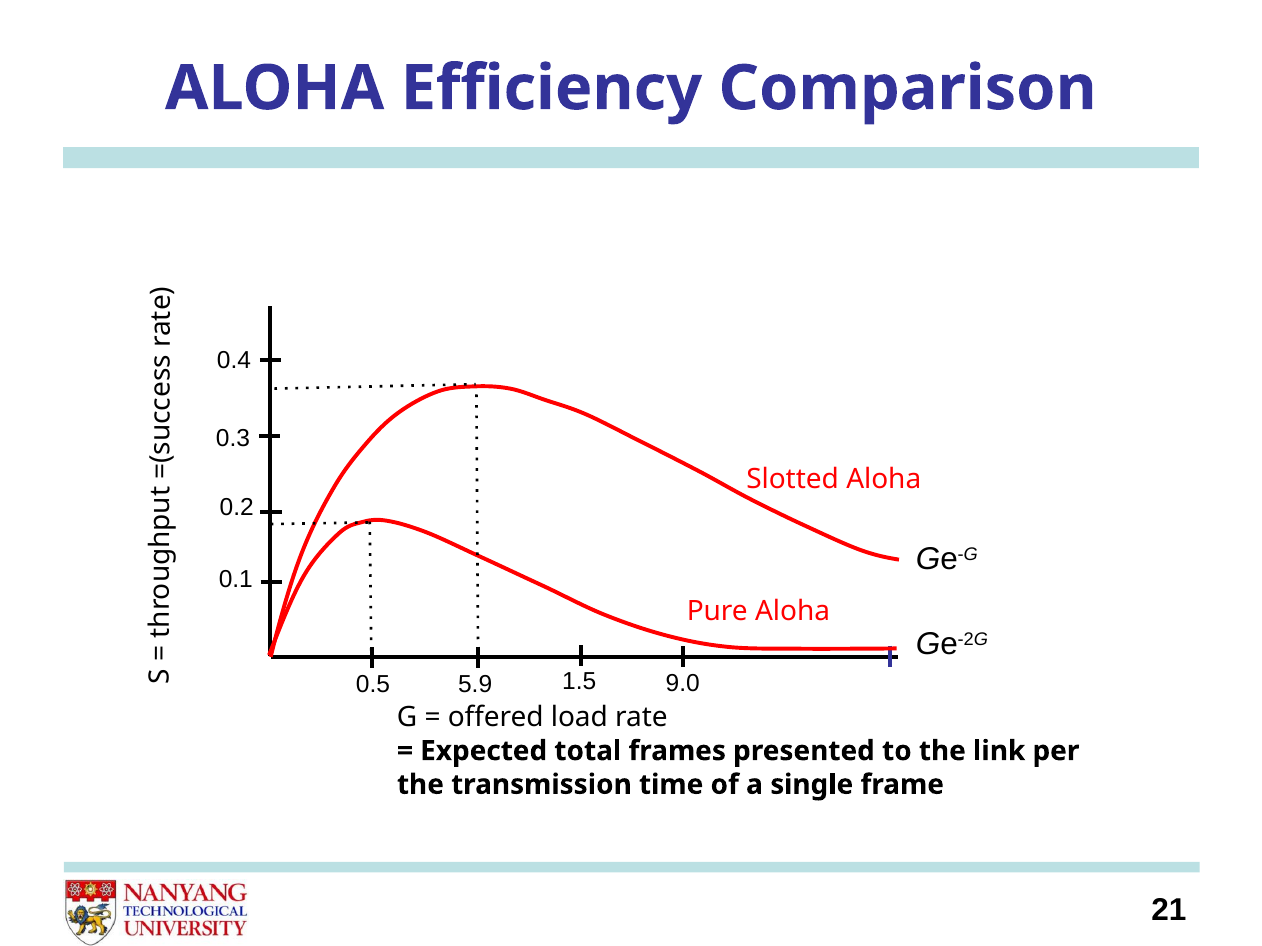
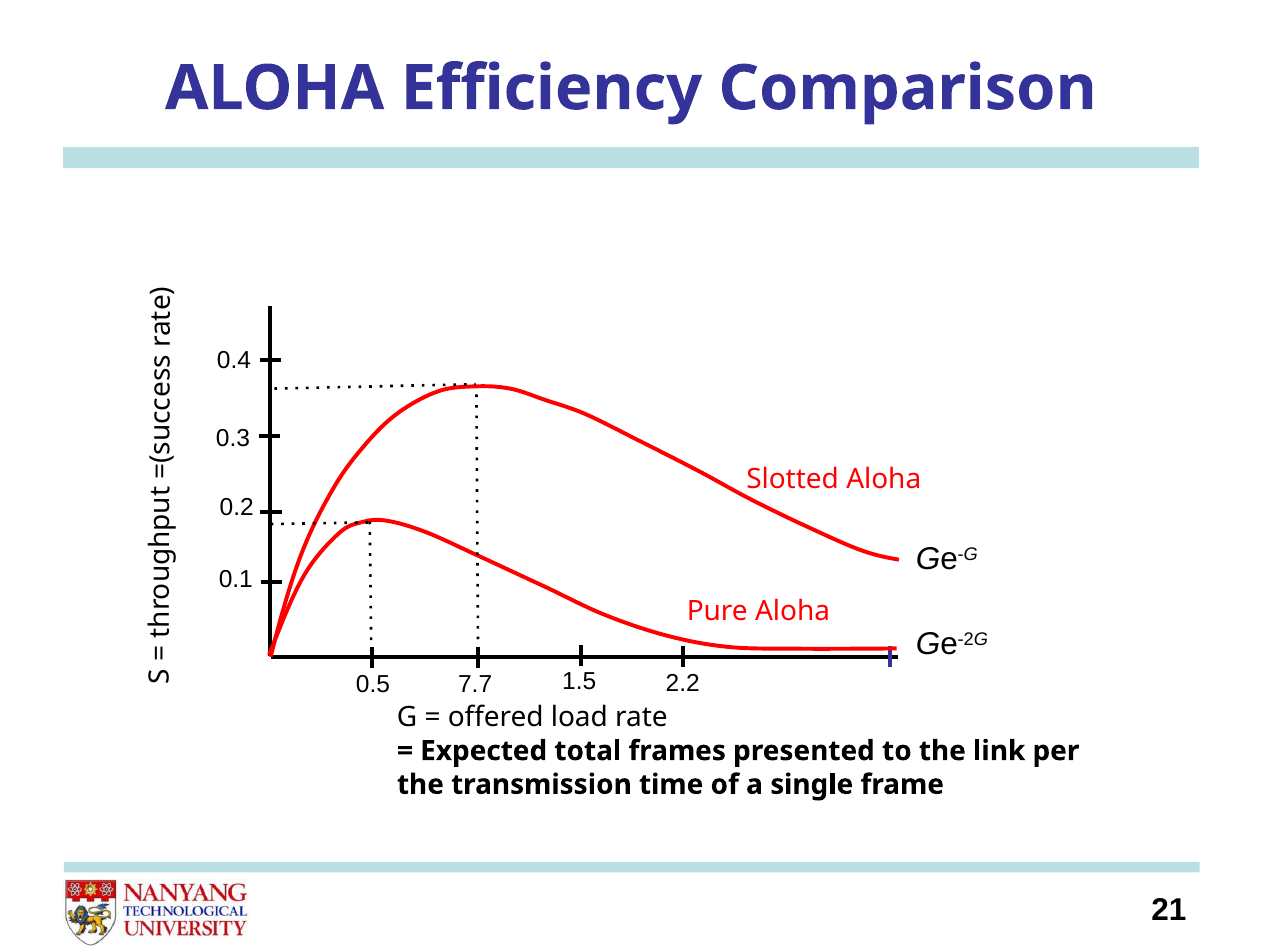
5.9: 5.9 -> 7.7 (475, 684)
9.0: 9.0 -> 2.2 (683, 684)
